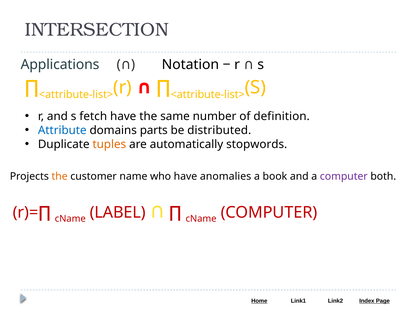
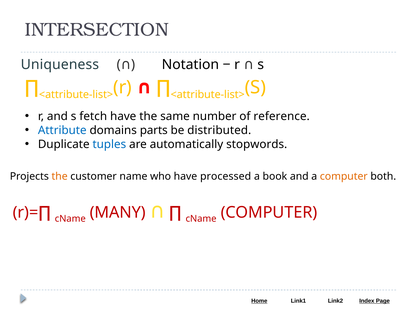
Applications: Applications -> Uniqueness (60, 65)
definition: definition -> reference (282, 116)
tuples colour: orange -> blue (109, 144)
anomalies: anomalies -> processed (226, 176)
computer colour: purple -> orange (344, 176)
LABEL: LABEL -> MANY (118, 212)
